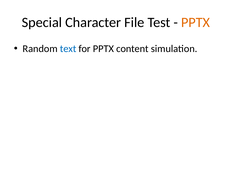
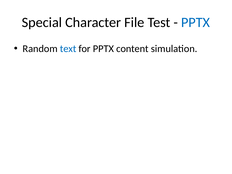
PPTX colour: orange -> blue (196, 22)
